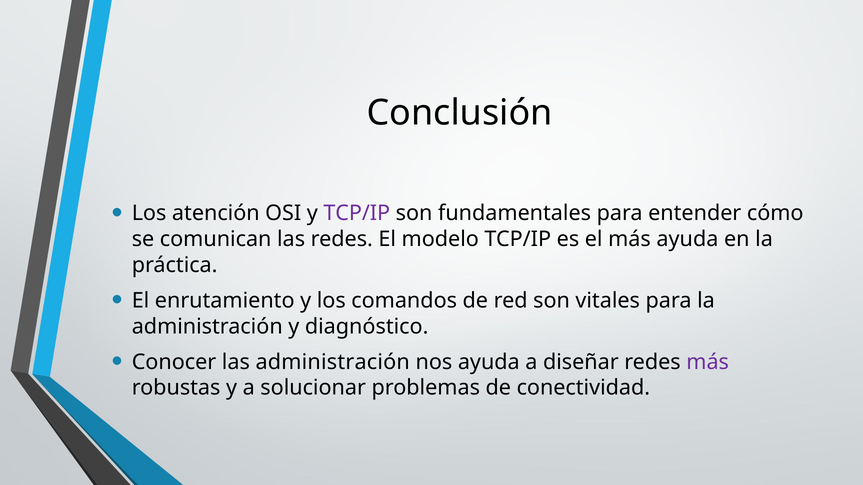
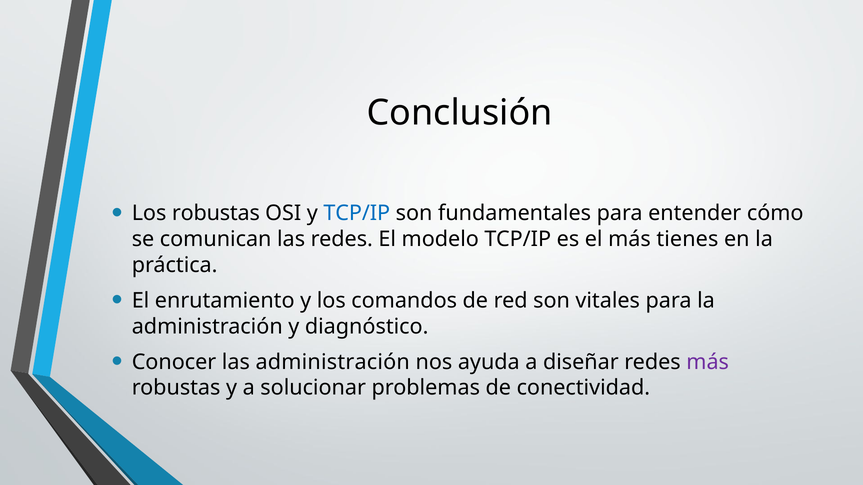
Los atención: atención -> robustas (216, 213)
TCP/IP colour: purple -> blue (357, 213)
más ayuda: ayuda -> tienes (687, 239)
